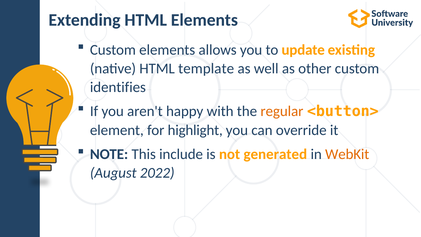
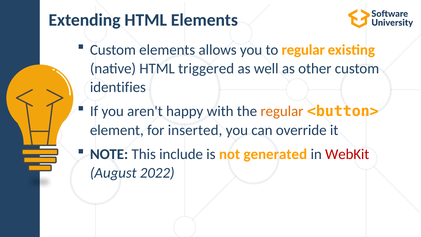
to update: update -> regular (303, 50)
template: template -> triggered (206, 68)
highlight: highlight -> inserted (195, 130)
WebKit colour: orange -> red (347, 154)
